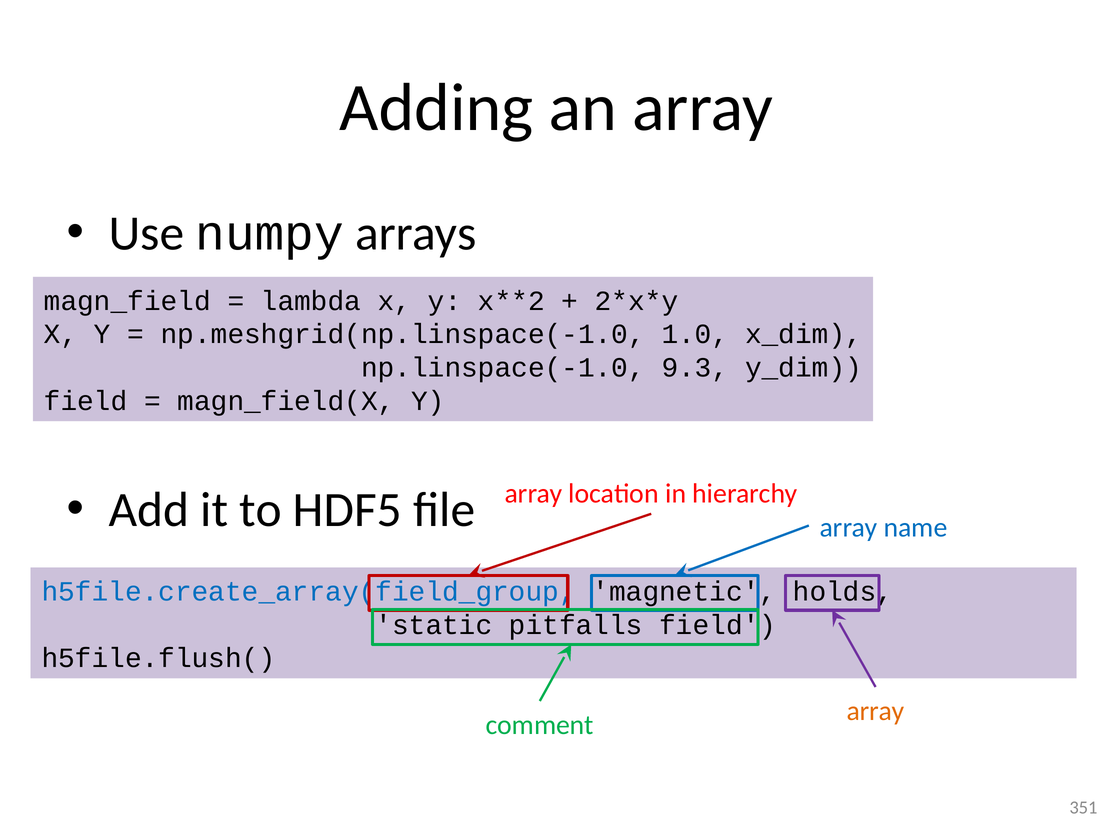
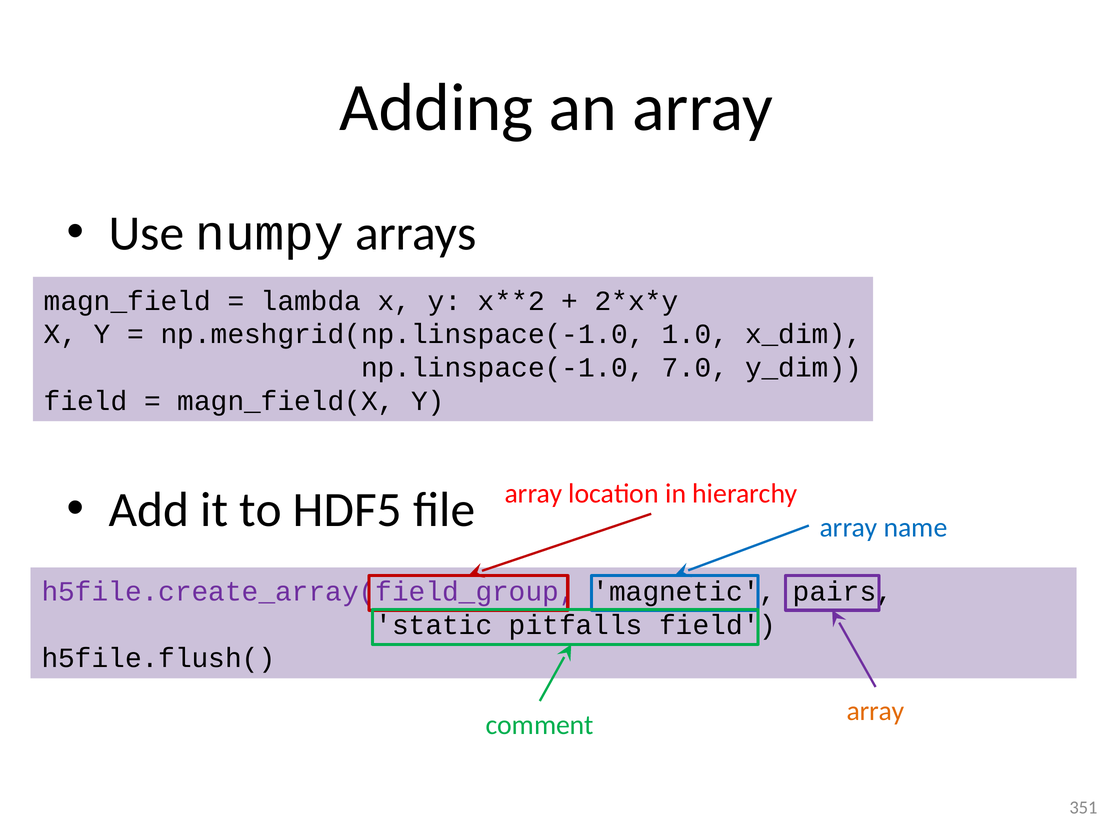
9.3: 9.3 -> 7.0 (695, 368)
h5file.create_array(field_group colour: blue -> purple (309, 592)
holds: holds -> pairs (843, 592)
